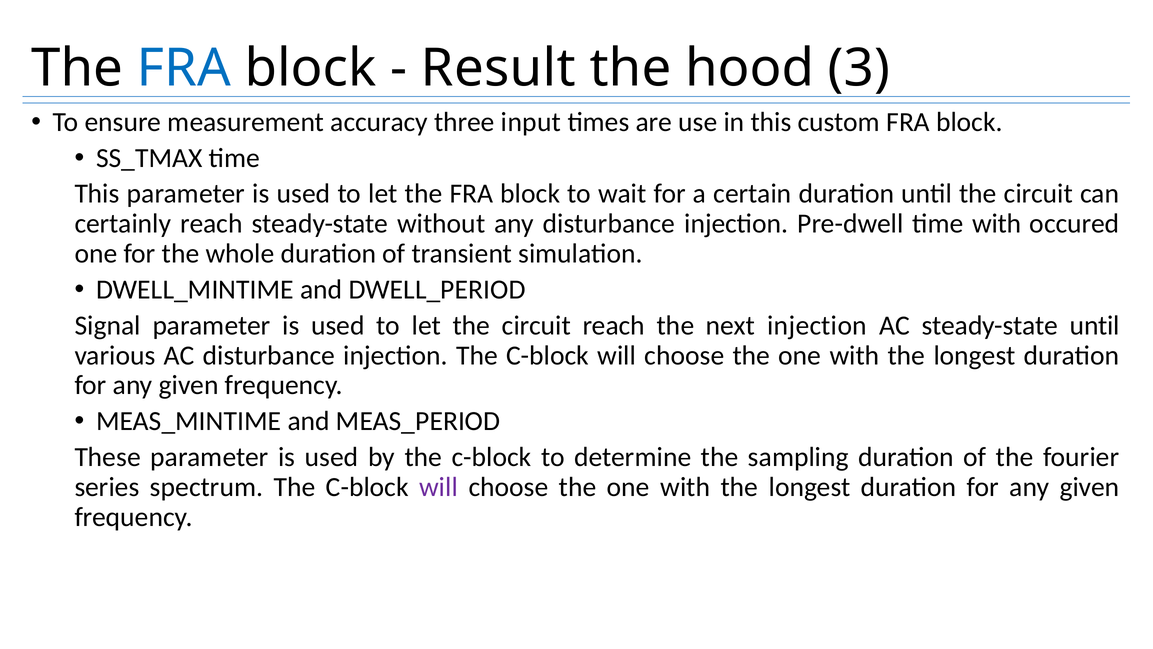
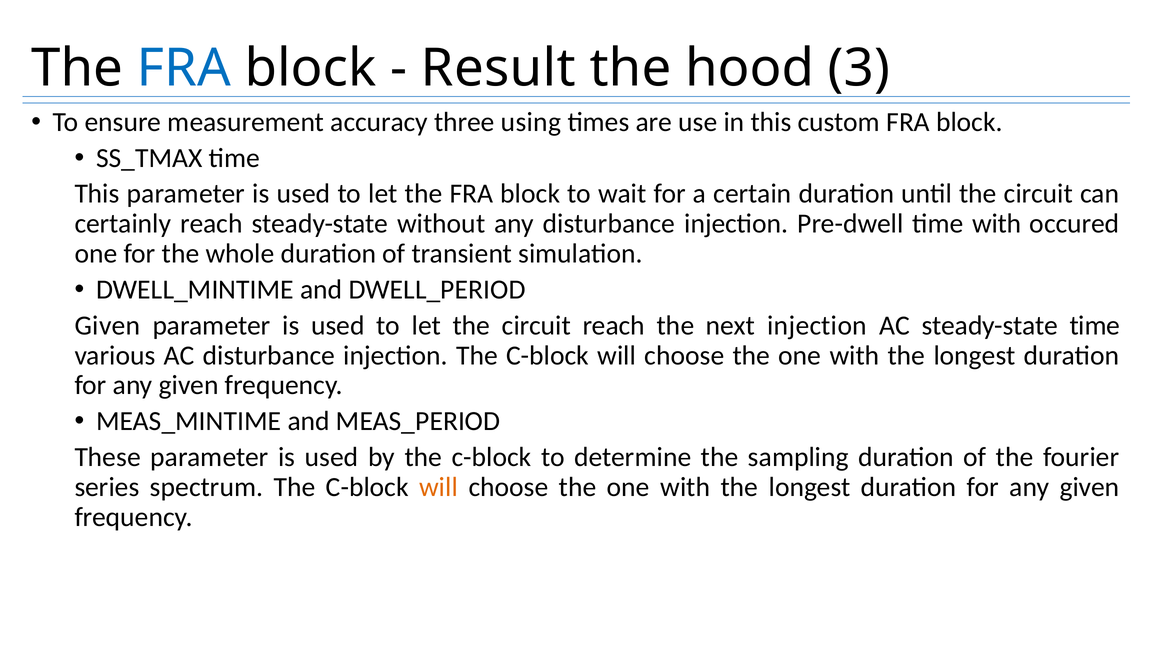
input: input -> using (531, 122)
Signal: Signal -> Given (108, 325)
steady-state until: until -> time (1095, 325)
will colour: purple -> orange (439, 487)
